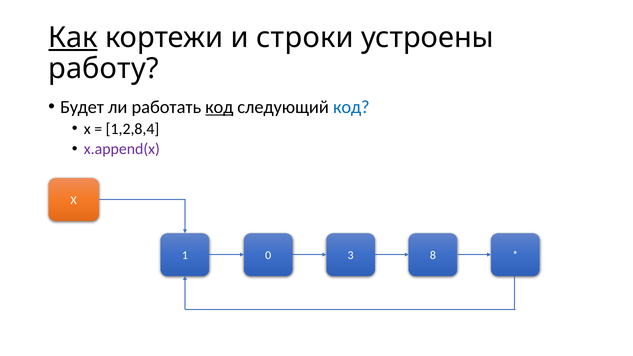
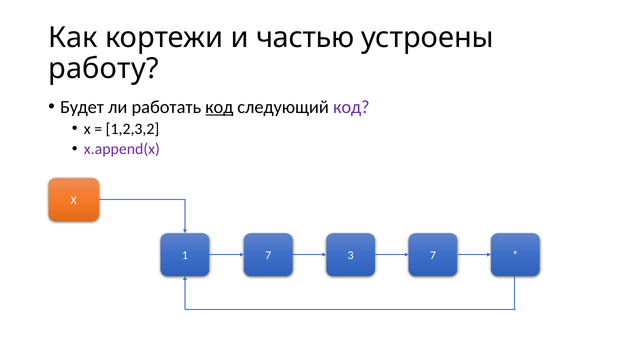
Как underline: present -> none (73, 38)
строки: строки -> частью (305, 38)
код colour: blue -> purple (351, 107)
1,2,8,4: 1,2,8,4 -> 1,2,3,2 (133, 129)
1 0: 0 -> 7 (268, 255)
3 8: 8 -> 7 (433, 255)
